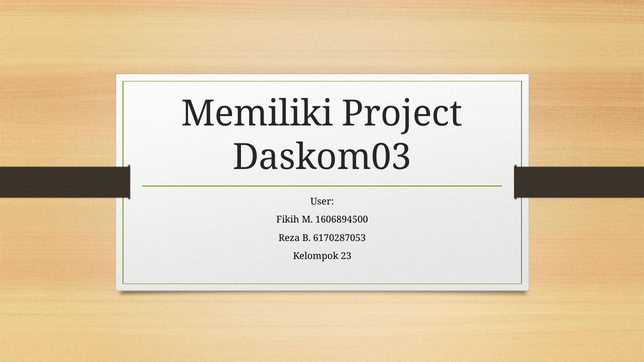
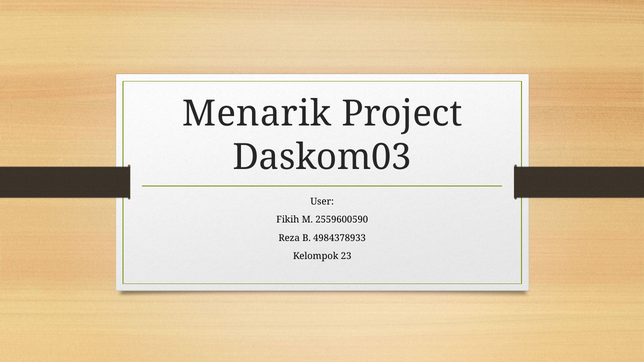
Memiliki: Memiliki -> Menarik (257, 114)
1606894500: 1606894500 -> 2559600590 (342, 220)
6170287053: 6170287053 -> 4984378933 (340, 238)
